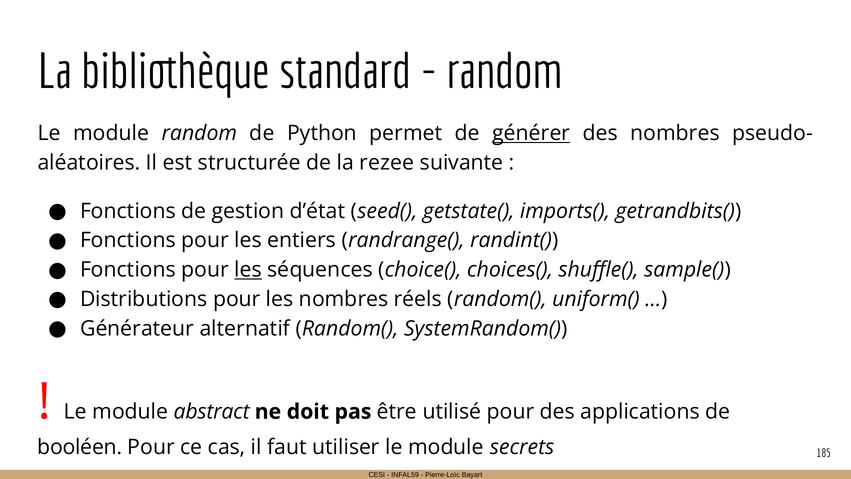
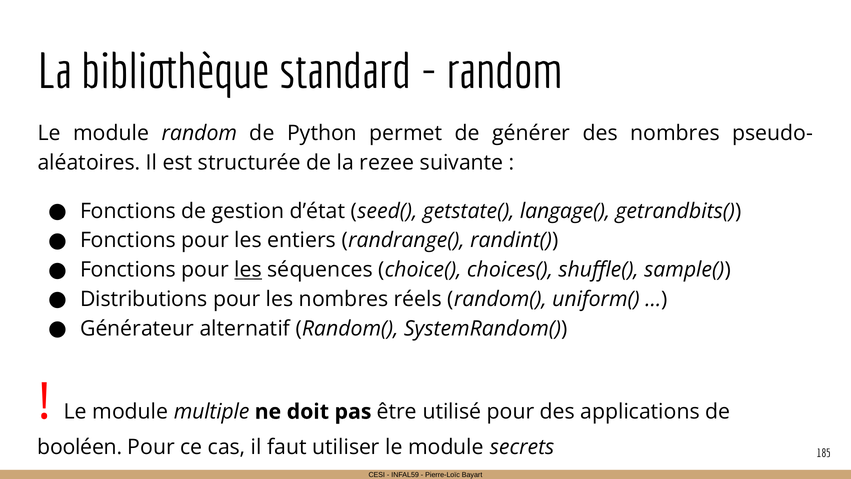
générer underline: present -> none (531, 133)
imports(: imports( -> langage( (565, 211)
abstract: abstract -> multiple (212, 411)
